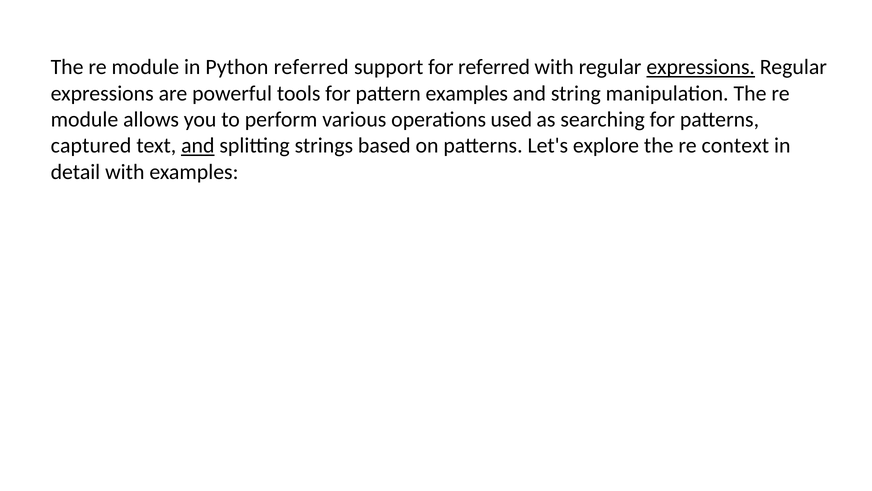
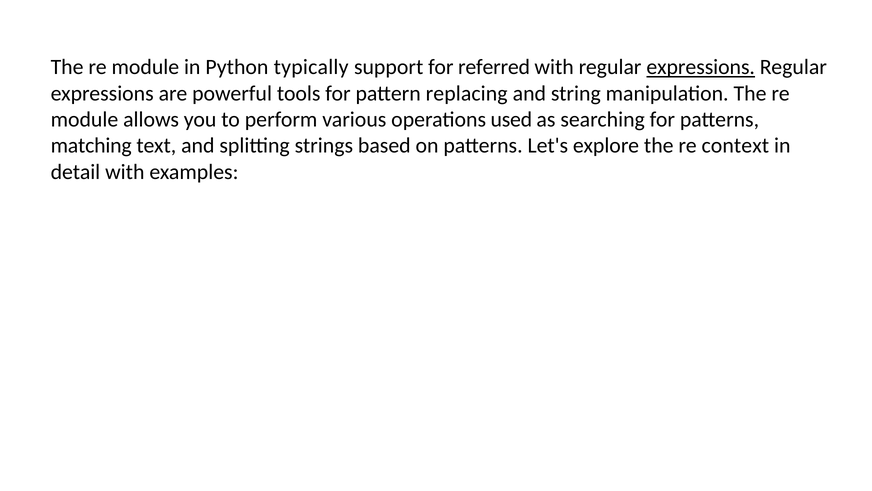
Python referred: referred -> typically (311, 67)
pattern examples: examples -> replacing (467, 93)
captured: captured -> matching (91, 146)
and underline: present -> none (198, 146)
